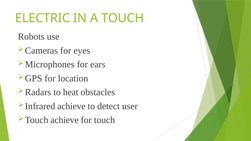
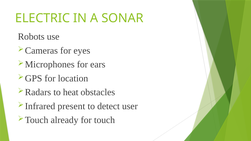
A TOUCH: TOUCH -> SONAR (122, 18)
achieve: achieve -> present (71, 106)
achieve: achieve -> already (65, 120)
